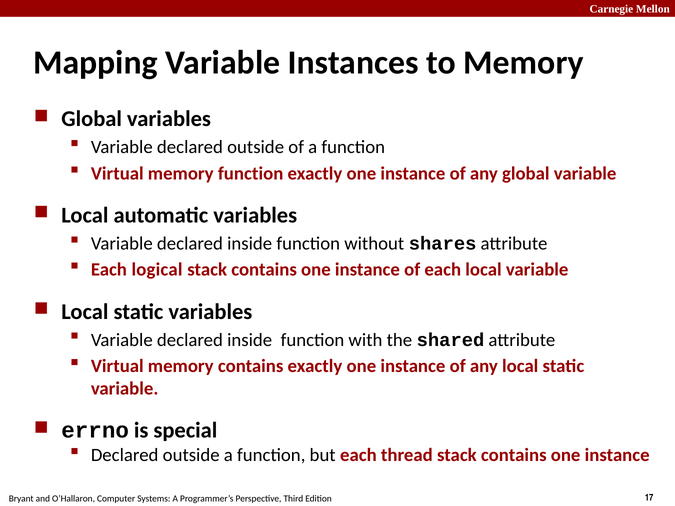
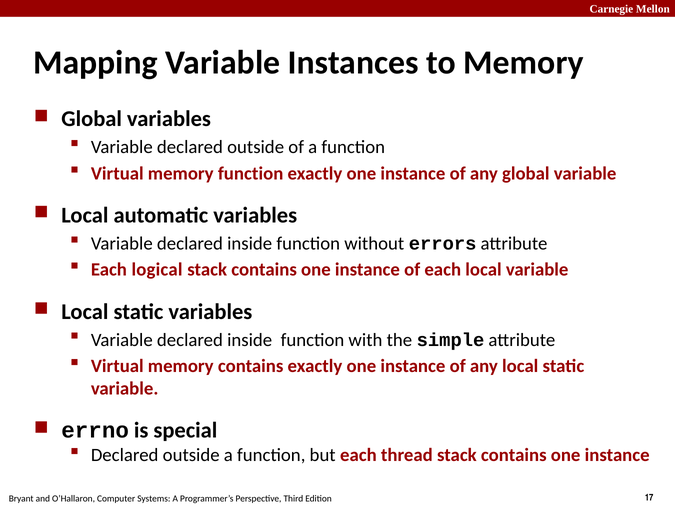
shares: shares -> errors (443, 244)
shared: shared -> simple (451, 340)
